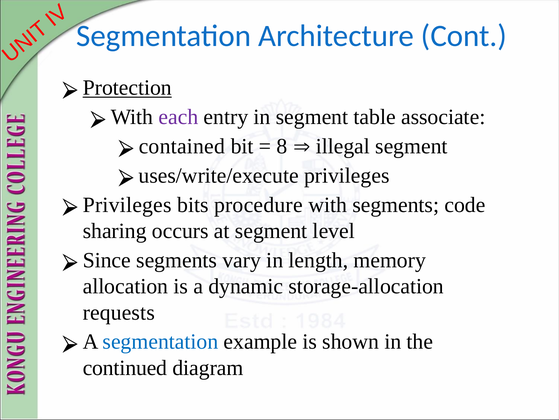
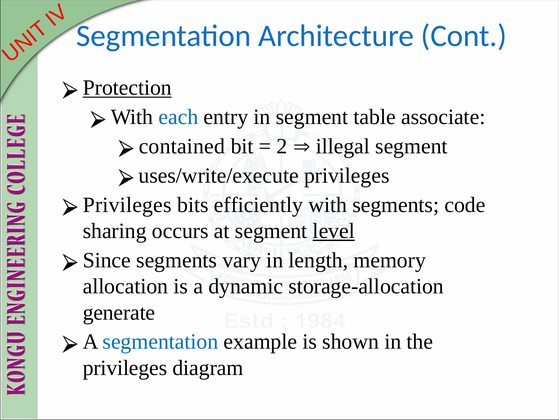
each colour: purple -> blue (178, 117)
8: 8 -> 2 (282, 146)
procedure: procedure -> efficiently (258, 204)
level underline: none -> present (334, 231)
requests: requests -> generate (119, 312)
continued: continued -> privileges (125, 367)
